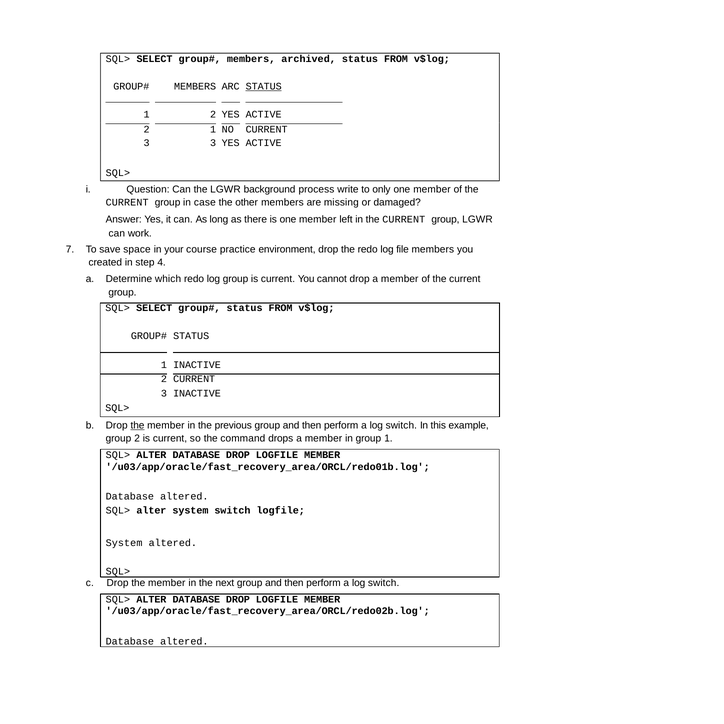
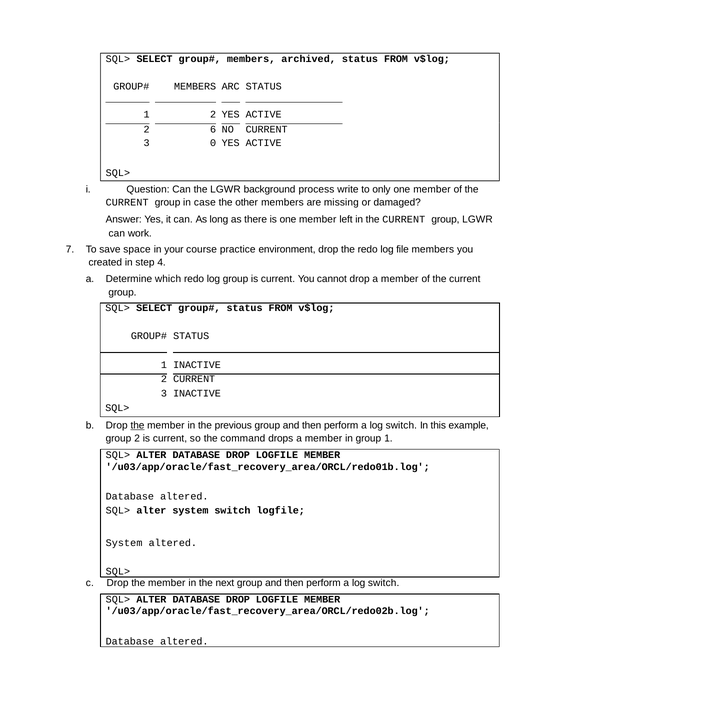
STATUS underline: present -> none (264, 86)
2 1: 1 -> 6 (213, 129)
3 3: 3 -> 0 (213, 143)
